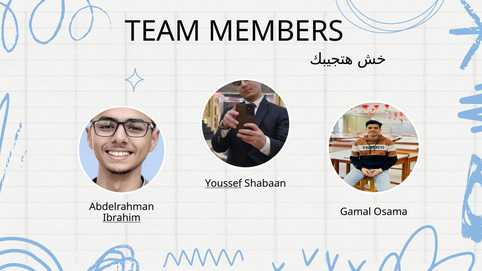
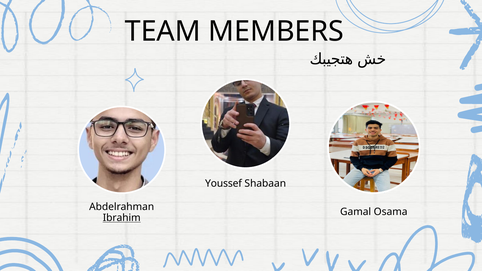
Youssef underline: present -> none (224, 184)
